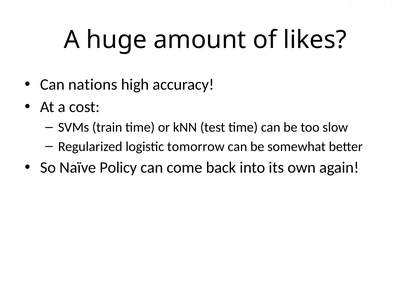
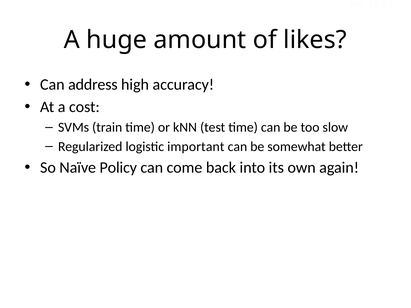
nations: nations -> address (93, 85)
tomorrow: tomorrow -> important (196, 147)
